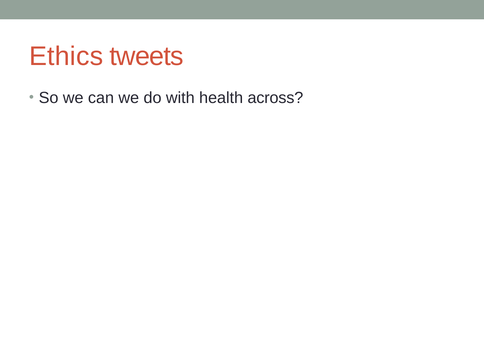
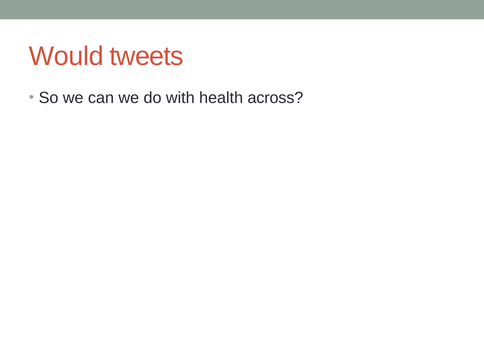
Ethics: Ethics -> Would (66, 56)
